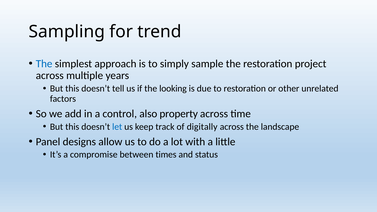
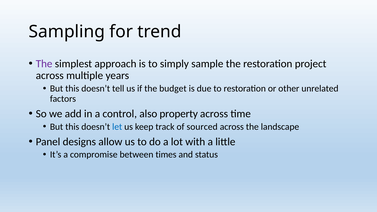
The colour: blue -> purple (44, 64)
looking: looking -> budget (173, 89)
digitally: digitally -> sourced (202, 127)
